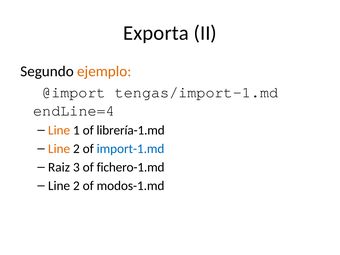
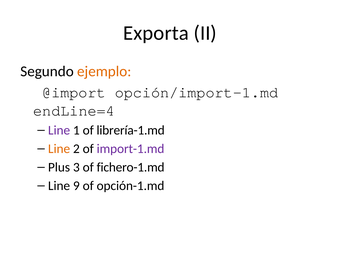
tengas/import-1.md: tengas/import-1.md -> opción/import-1.md (196, 92)
Line colour: orange -> purple (59, 130)
import-1.md colour: blue -> purple (131, 149)
Raiz: Raiz -> Plus (59, 167)
2: 2 -> 9 (76, 186)
modos-1.md: modos-1.md -> opción-1.md (131, 186)
